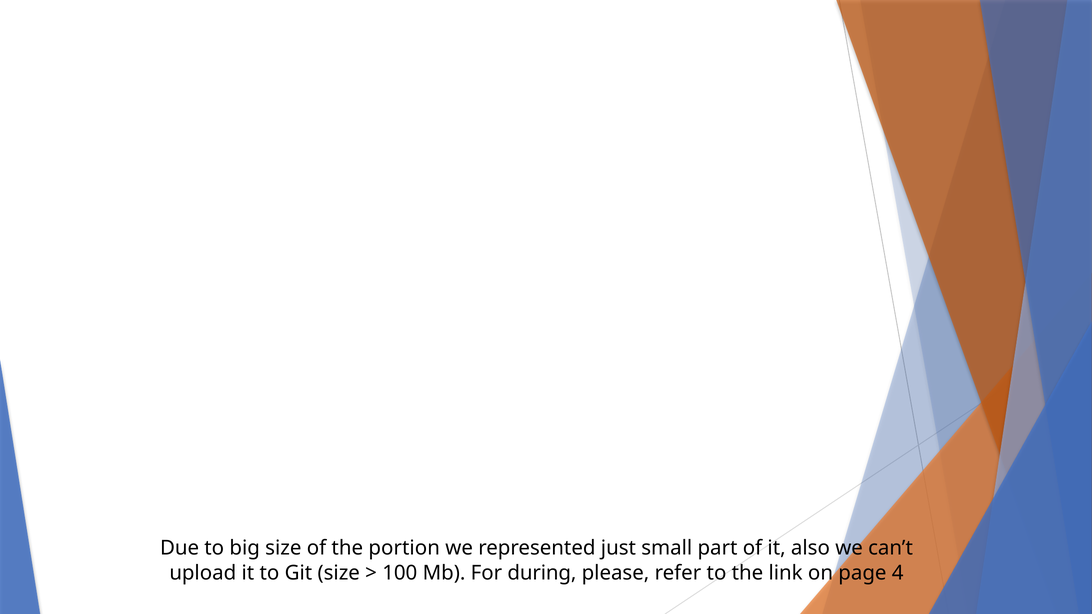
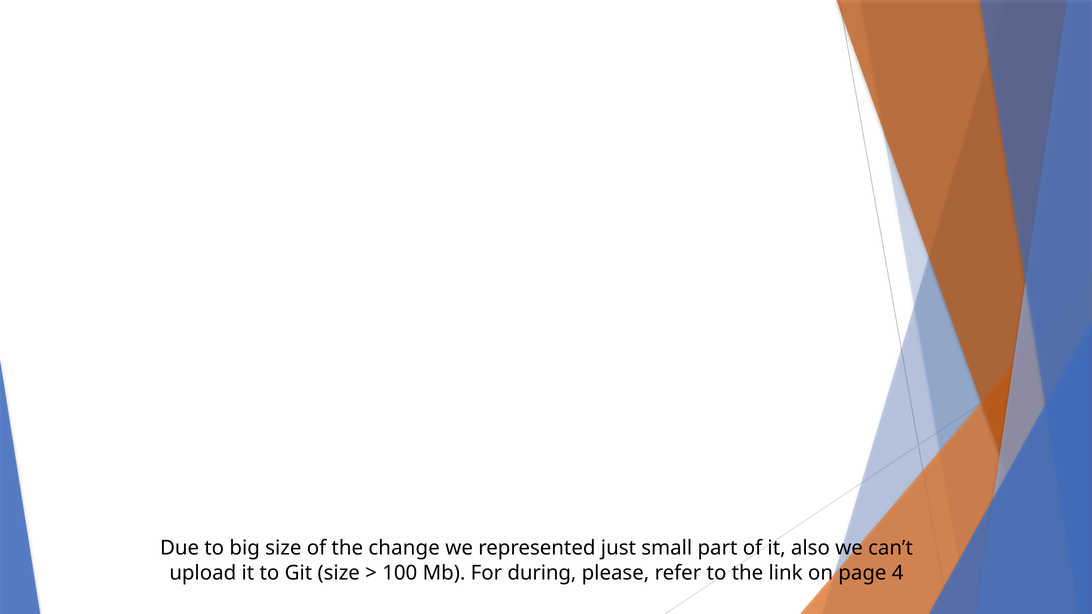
portion: portion -> change (404, 548)
